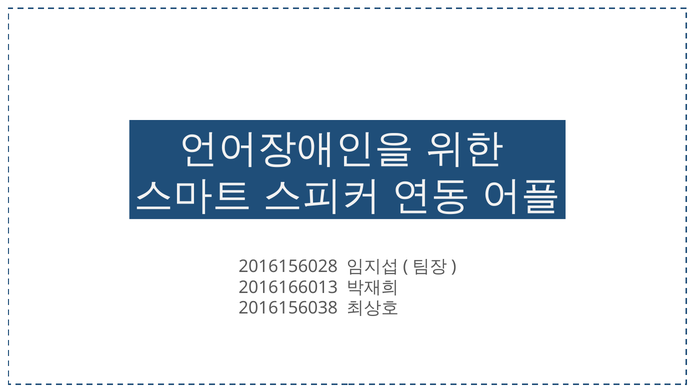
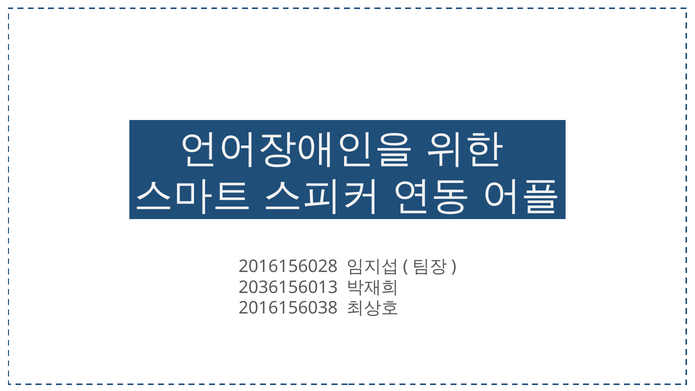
2016166013: 2016166013 -> 2036156013 (288, 287)
